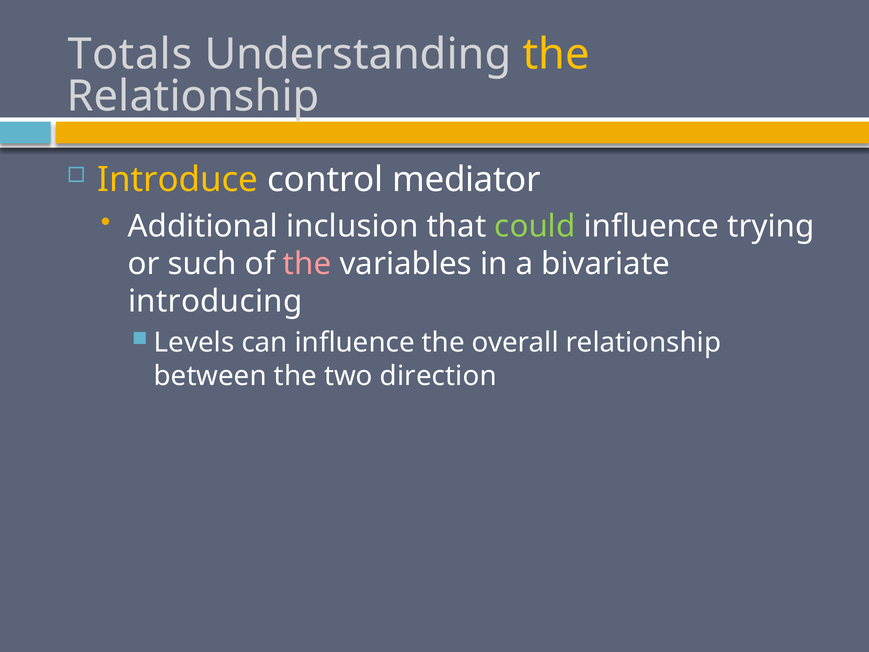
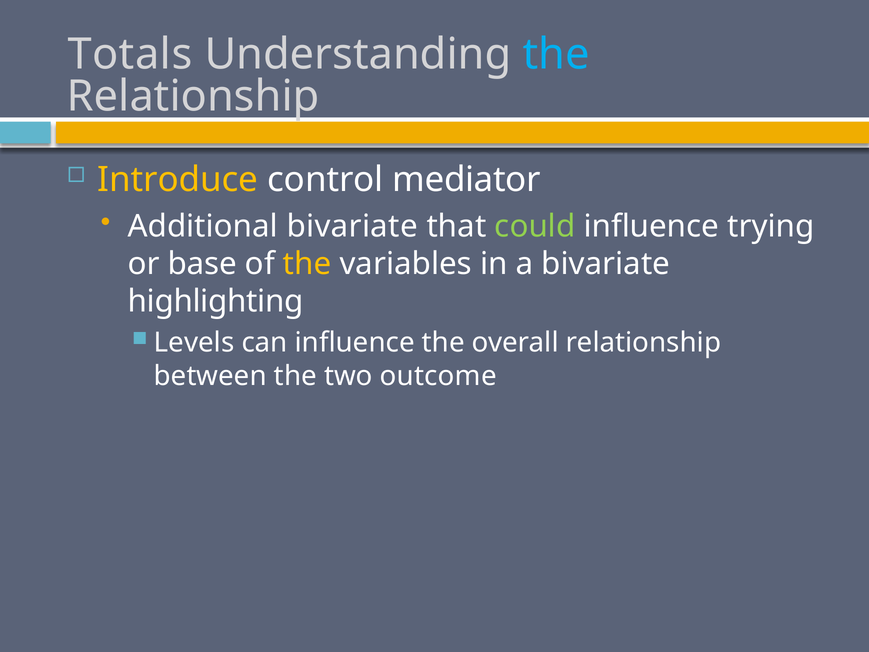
the colour: yellow -> light blue (556, 54)
Additional inclusion: inclusion -> bivariate (352, 226)
such: such -> base (202, 264)
the colour: pink -> yellow (307, 264)
introducing: introducing -> highlighting (216, 301)
direction: direction -> outcome (438, 376)
